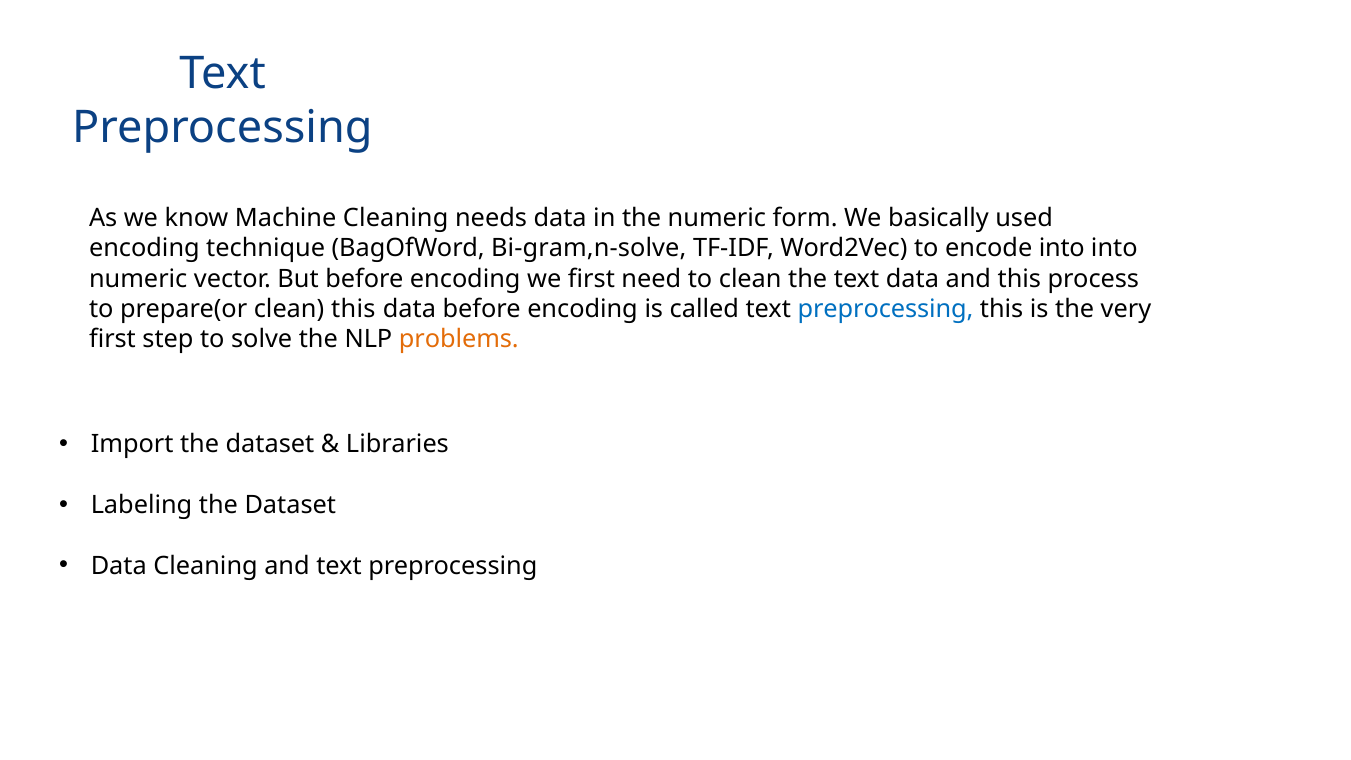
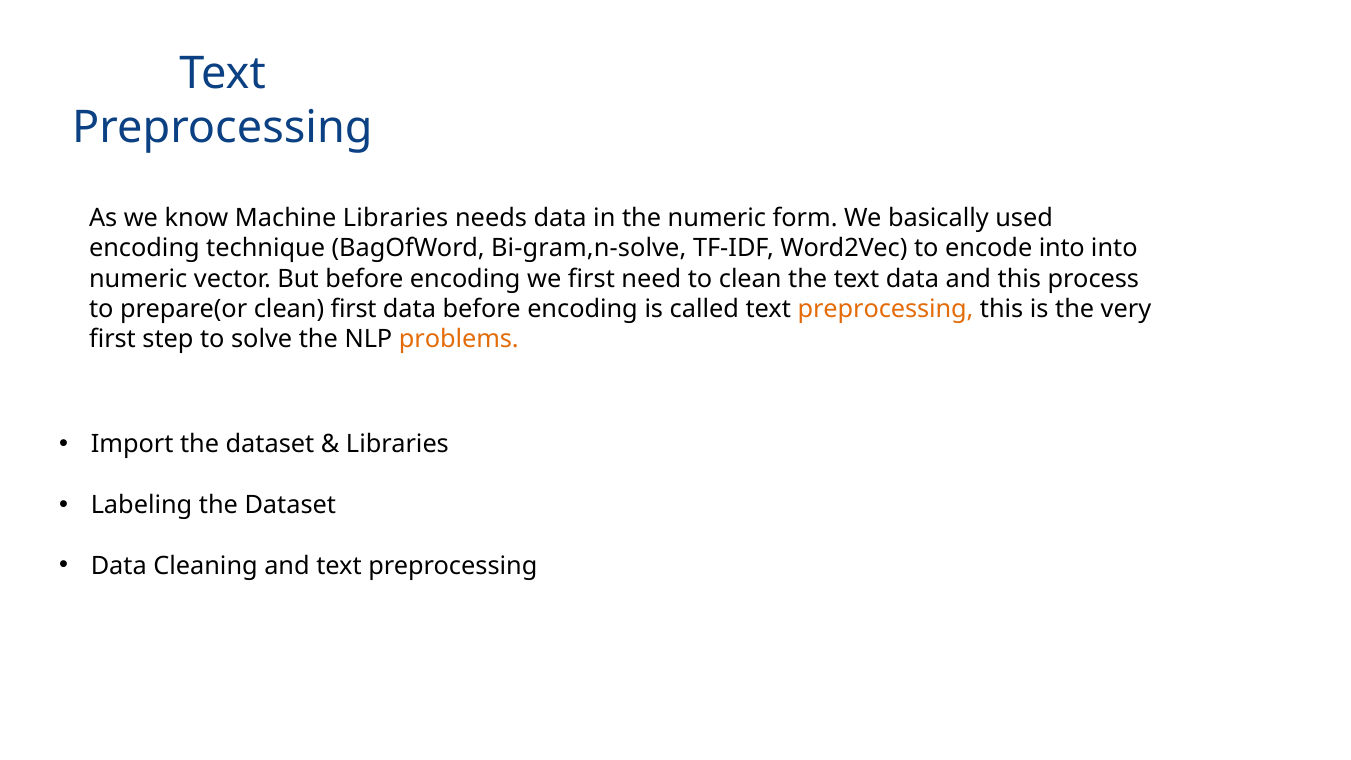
Machine Cleaning: Cleaning -> Libraries (396, 218)
clean this: this -> first (354, 309)
preprocessing colour: blue -> orange (886, 309)
